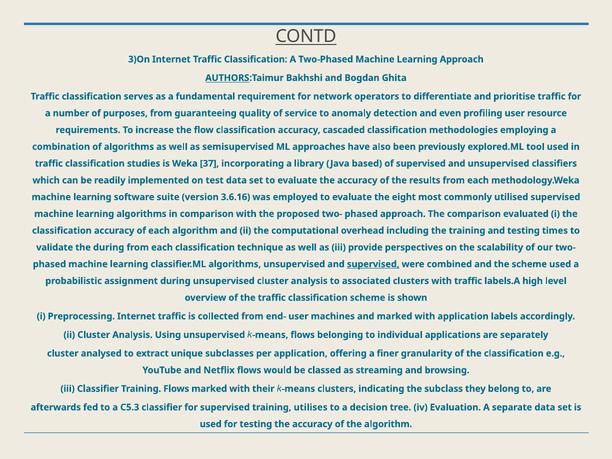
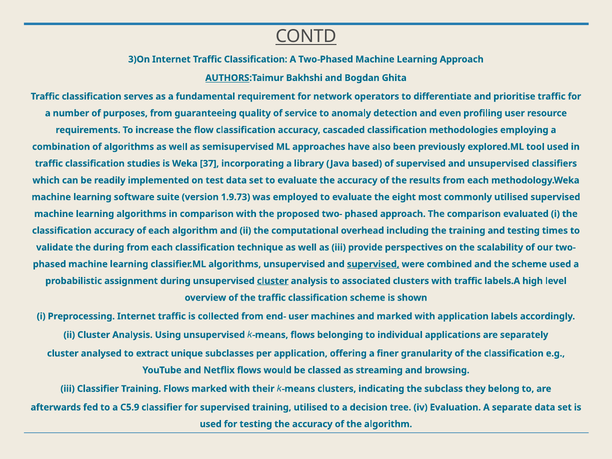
3.6.16: 3.6.16 -> 1.9.73 (236, 197)
cluster underline: none -> present (273, 281)
C5.3: C5.3 -> C5.9 (130, 407)
training utilises: utilises -> utilised (311, 407)
